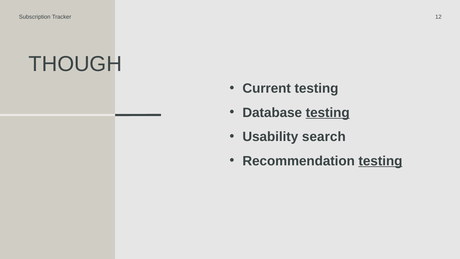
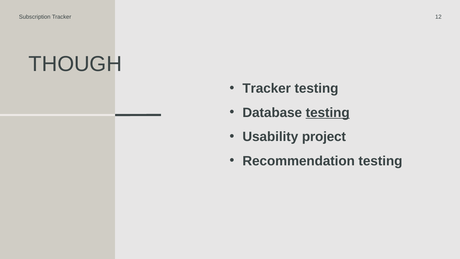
Current: Current -> Tracker (267, 88)
search: search -> project (324, 137)
testing underline: present -> none (380, 161)
